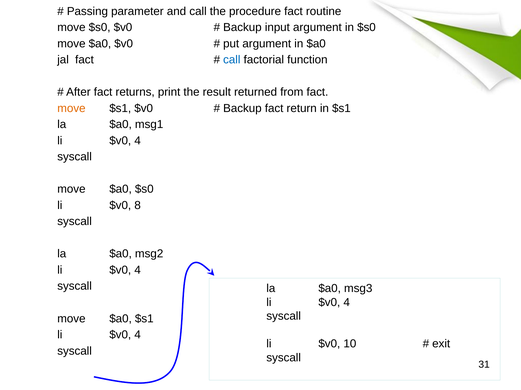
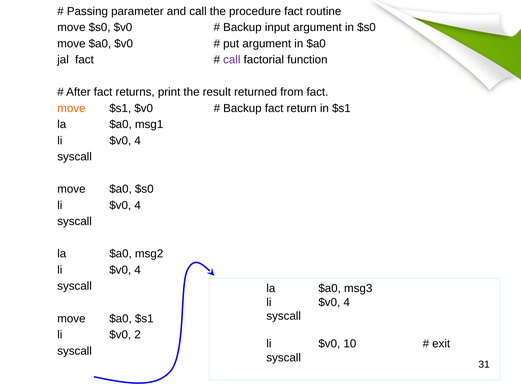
call colour: blue -> purple (232, 60)
8: 8 -> 4 (138, 206)
4: 4 -> 2 (138, 335)
